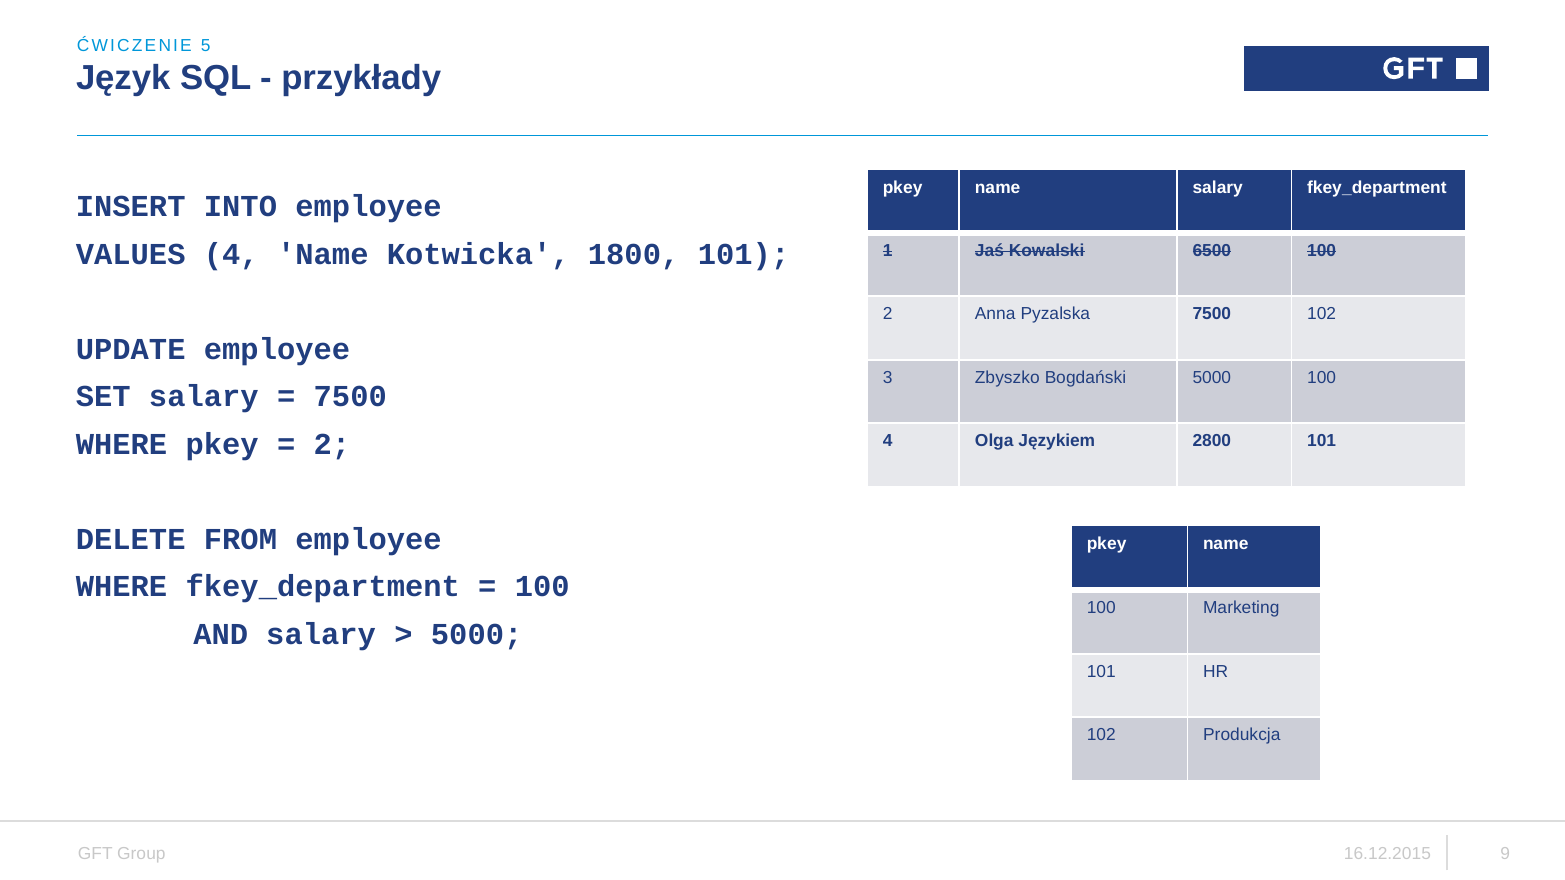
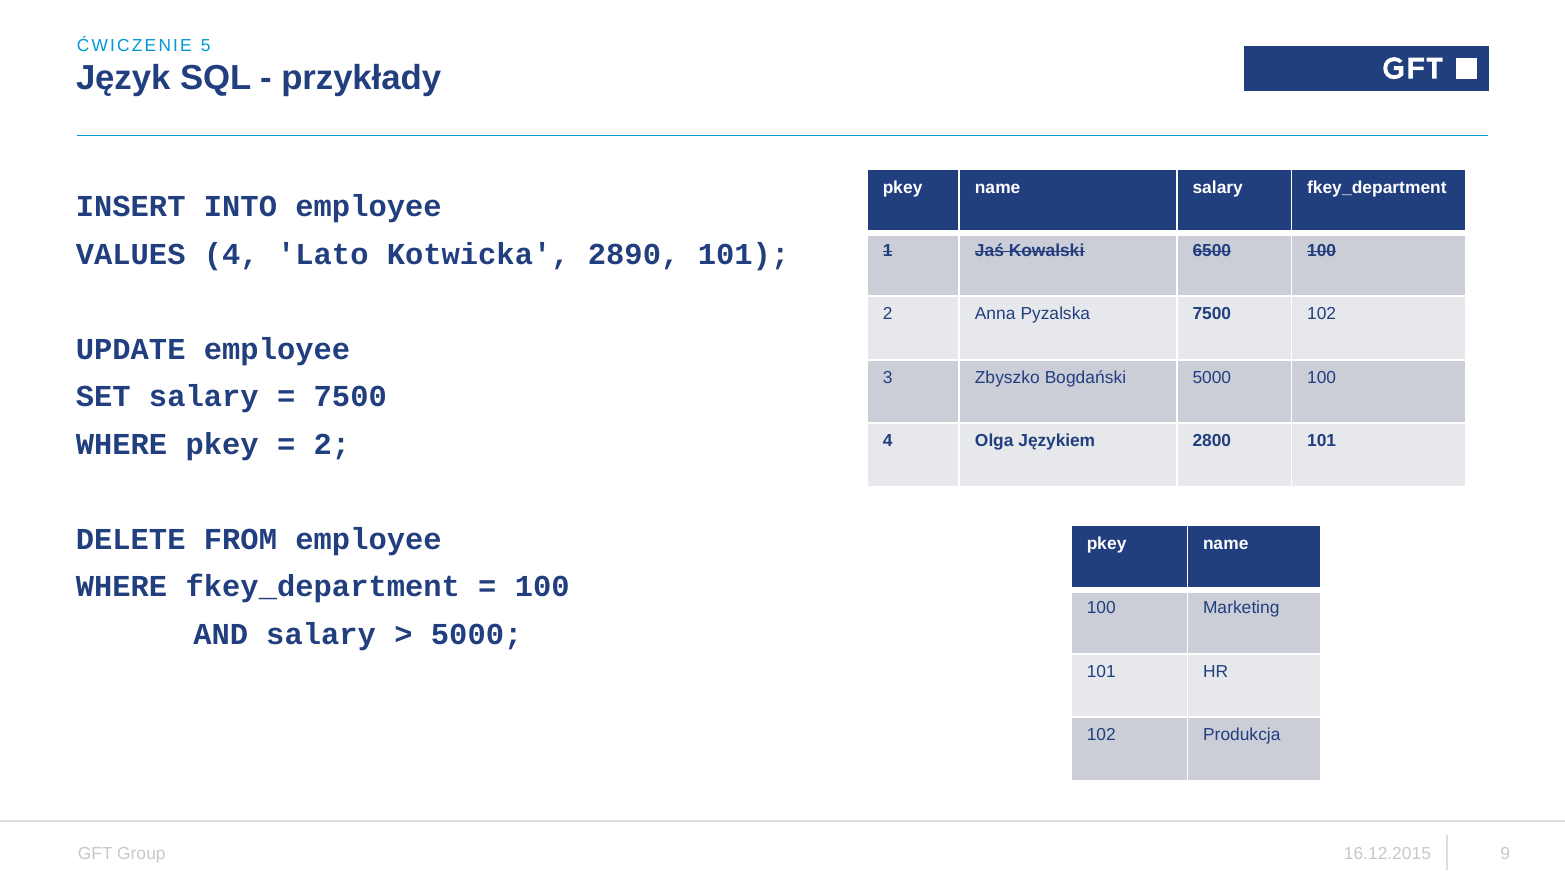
4 Name: Name -> Lato (323, 254)
1800: 1800 -> 2890 (634, 254)
